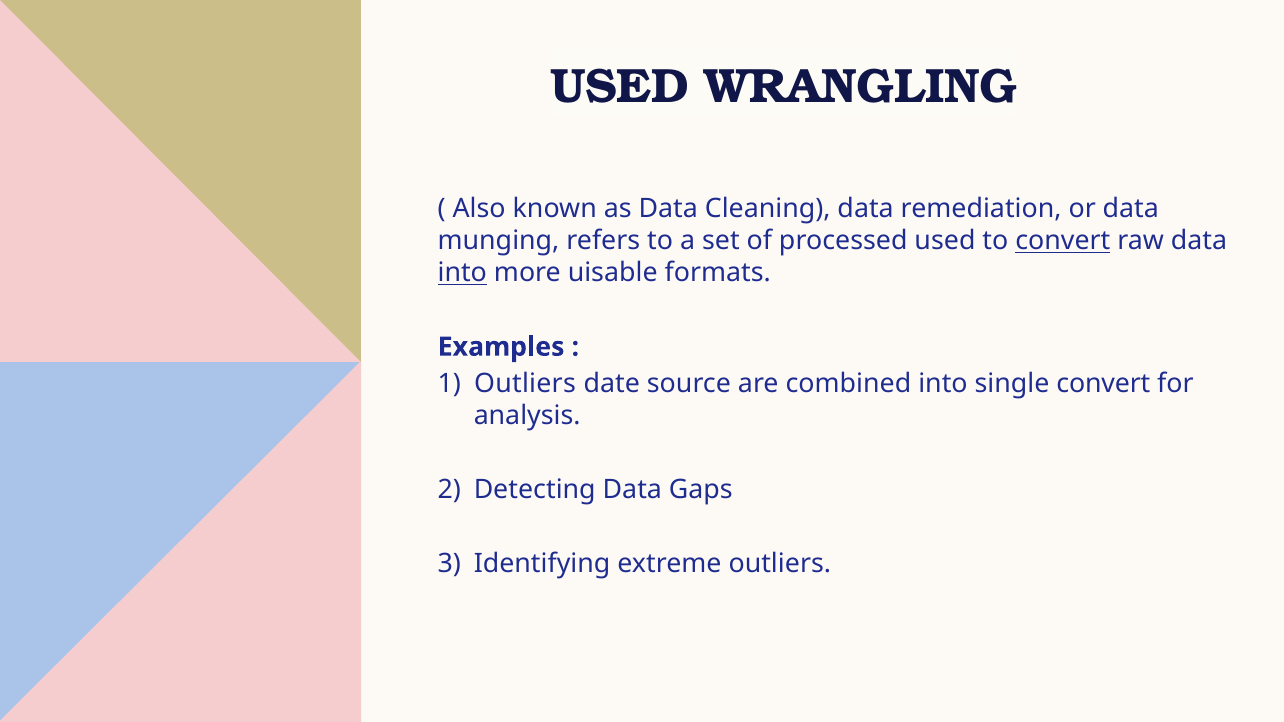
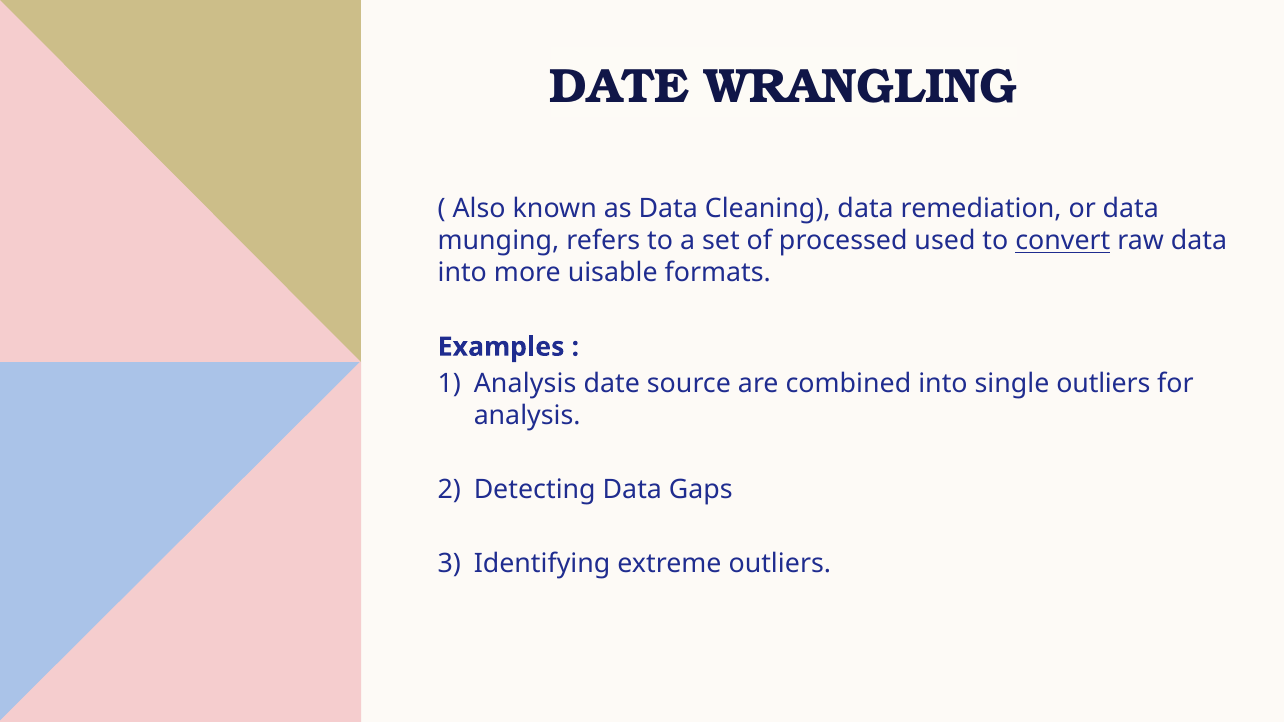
USED: USED -> DATE (620, 86)
into underline: present -> none (462, 273)
Outliers: Outliers -> Analysis (525, 384)
single convert: convert -> outliers (1103, 384)
